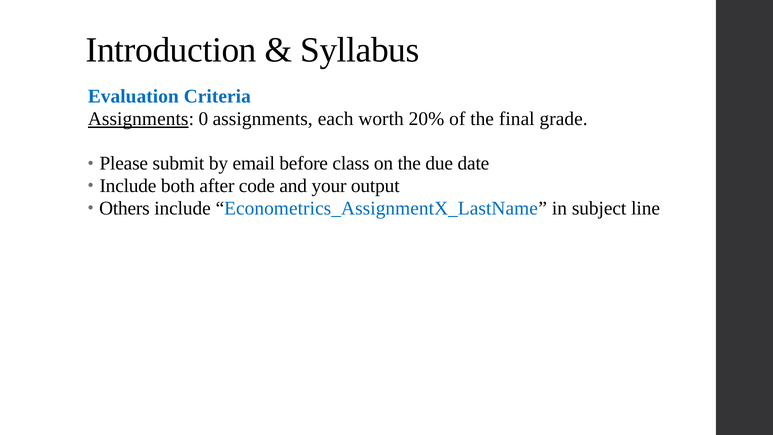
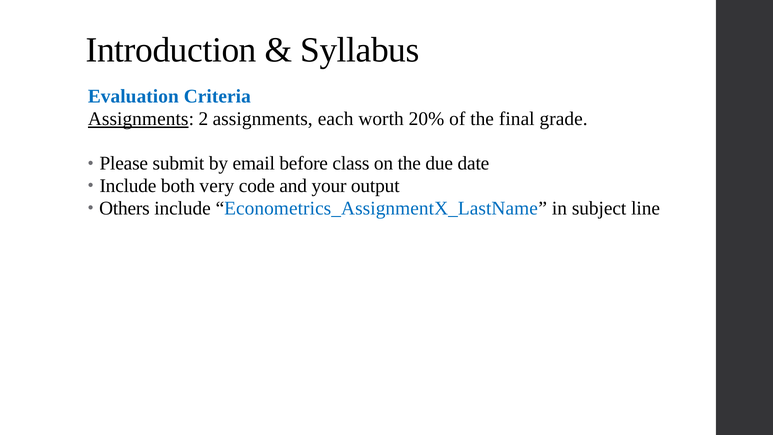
0: 0 -> 2 (203, 119)
after: after -> very (217, 186)
